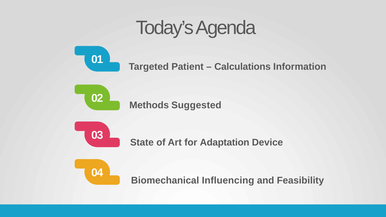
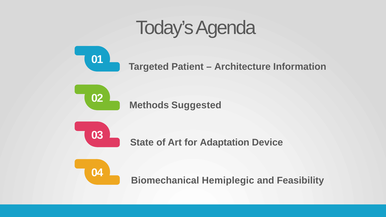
Calculations: Calculations -> Architecture (242, 67)
Influencing: Influencing -> Hemiplegic (228, 181)
